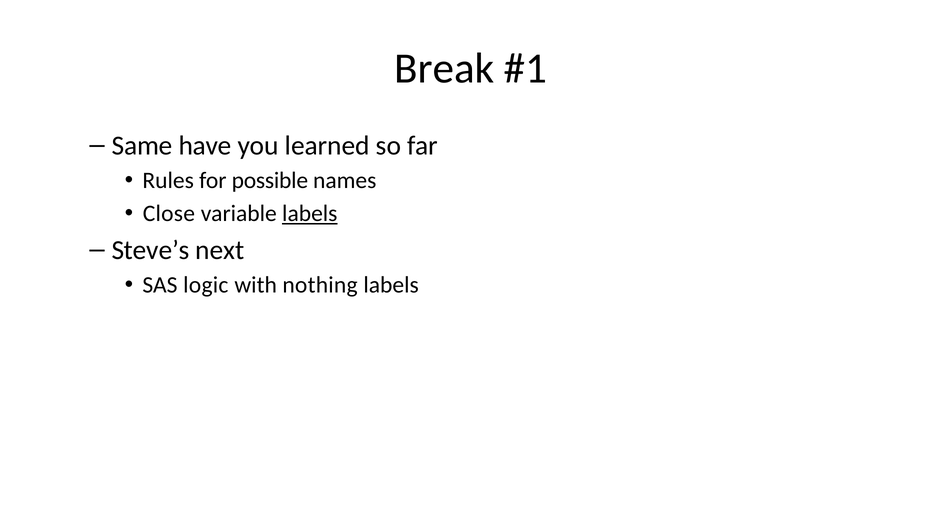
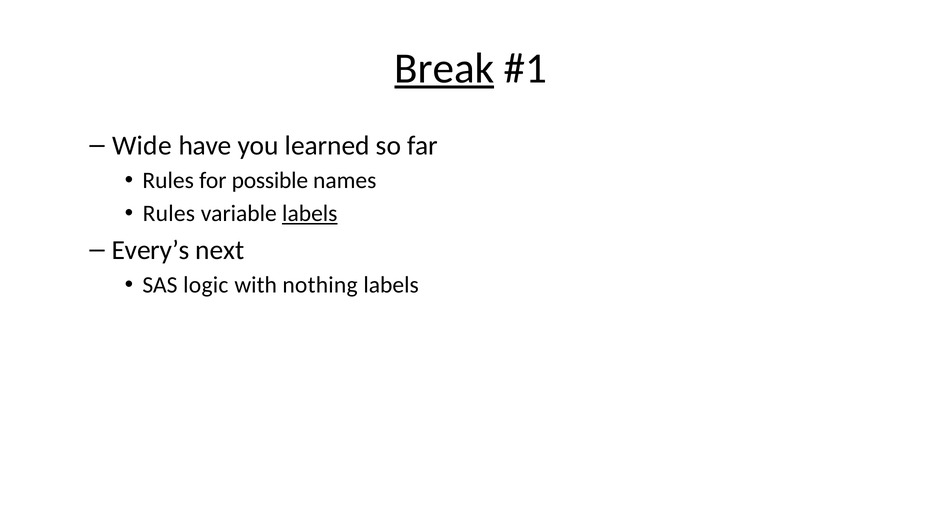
Break underline: none -> present (444, 68)
Same: Same -> Wide (142, 146)
Close: Close -> Rules (169, 214)
Steve’s: Steve’s -> Every’s (151, 250)
